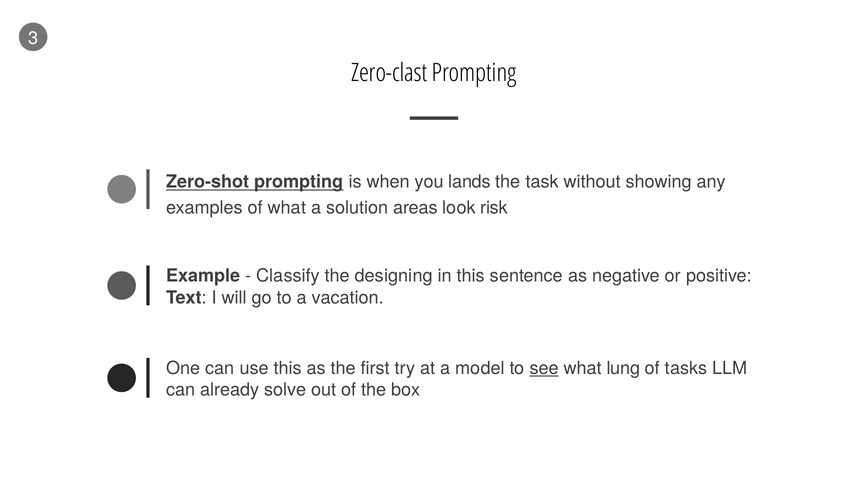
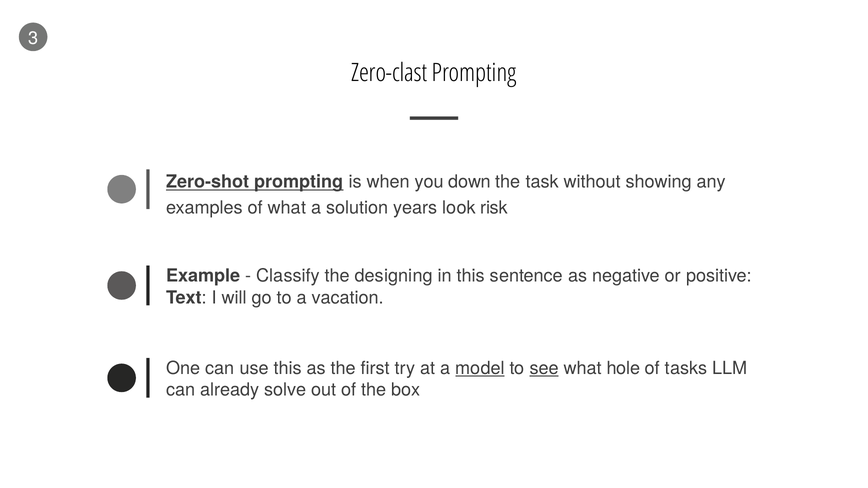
lands: lands -> down (470, 182)
areas: areas -> years (415, 208)
model underline: none -> present (480, 368)
lung: lung -> hole (623, 368)
